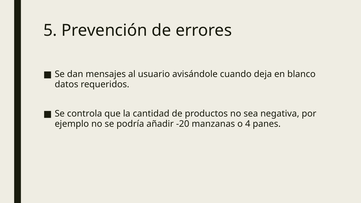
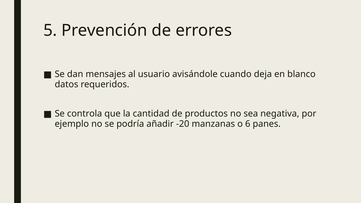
4: 4 -> 6 (248, 124)
